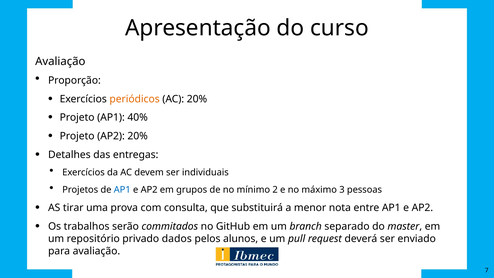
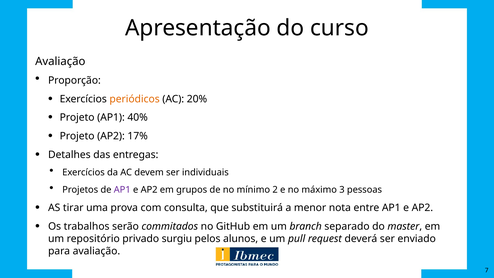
AP2 20%: 20% -> 17% (138, 136)
AP1 colour: blue -> purple (122, 190)
dados: dados -> surgiu (177, 239)
